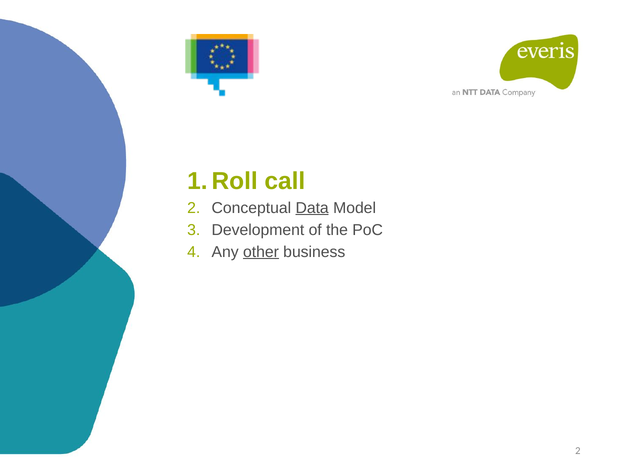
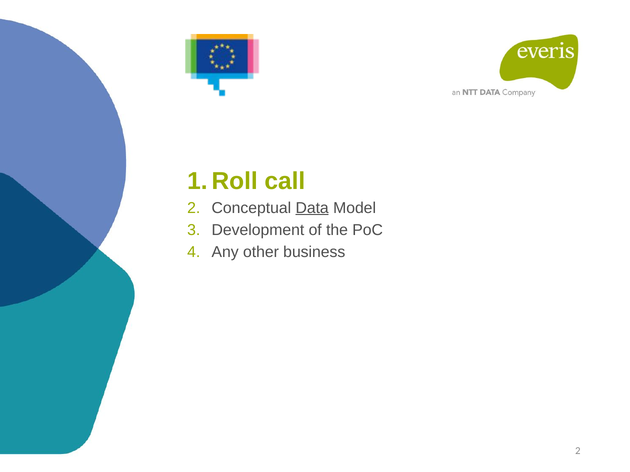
other underline: present -> none (261, 252)
